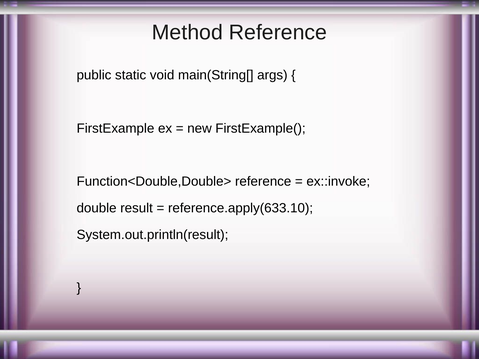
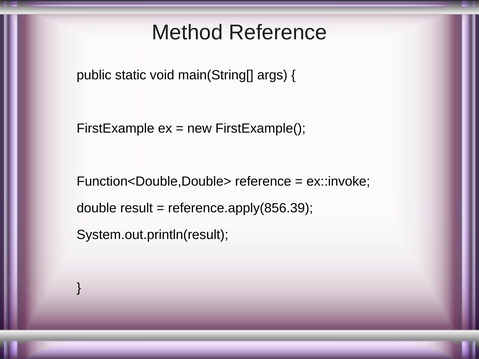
reference.apply(633.10: reference.apply(633.10 -> reference.apply(856.39 (241, 208)
